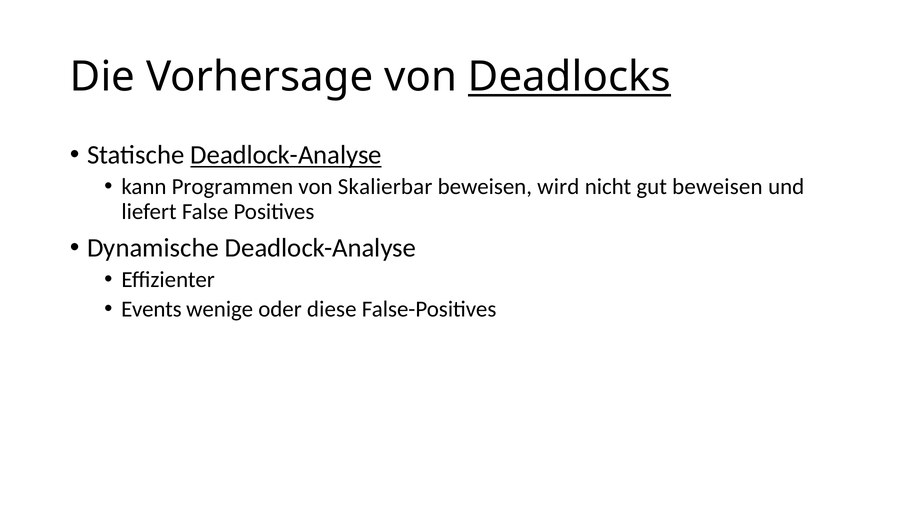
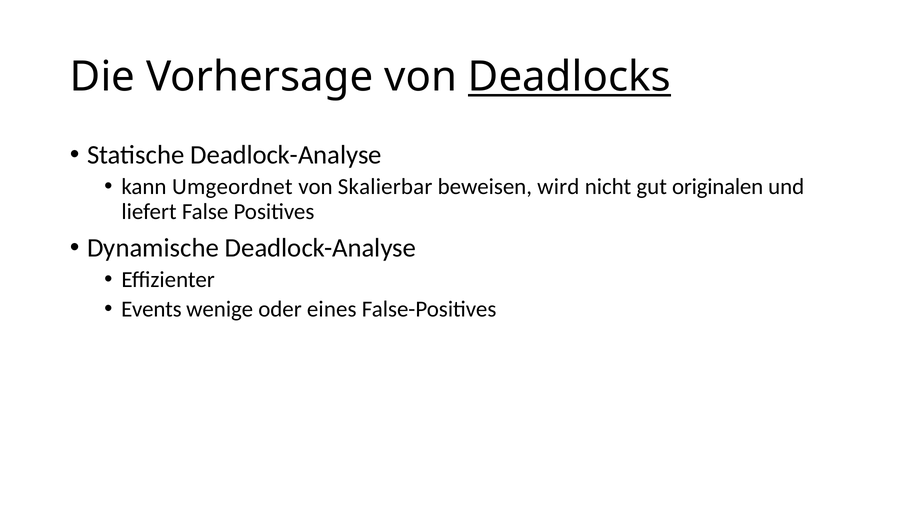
Deadlock-Analyse underline: present -> none (286, 155)
Programmen: Programmen -> Umgeordnet (232, 187)
gut beweisen: beweisen -> originalen (718, 187)
diese: diese -> eines (332, 309)
